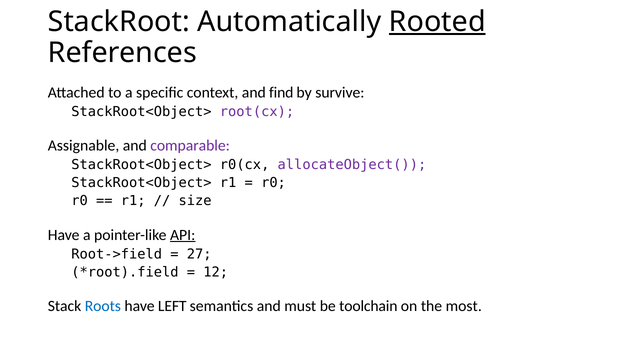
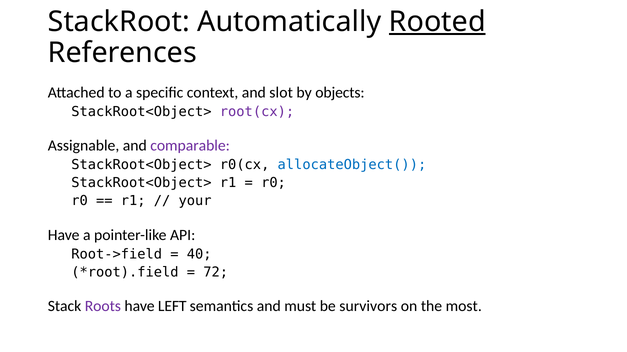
find: find -> slot (281, 93)
survive: survive -> objects (340, 93)
allocateObject( colour: purple -> blue (352, 165)
size: size -> your (195, 201)
API underline: present -> none (183, 235)
27: 27 -> 40 (199, 255)
12: 12 -> 72 (216, 273)
Roots colour: blue -> purple (103, 307)
toolchain: toolchain -> survivors (368, 307)
